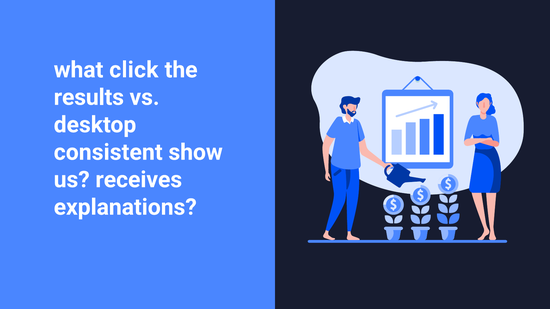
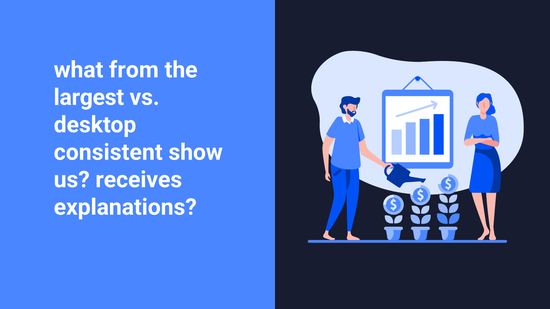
click: click -> from (134, 70)
results: results -> largest (89, 97)
